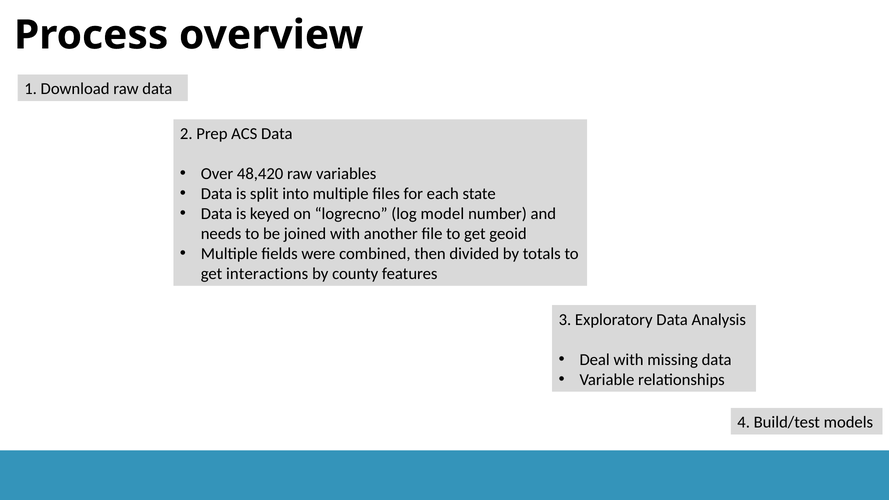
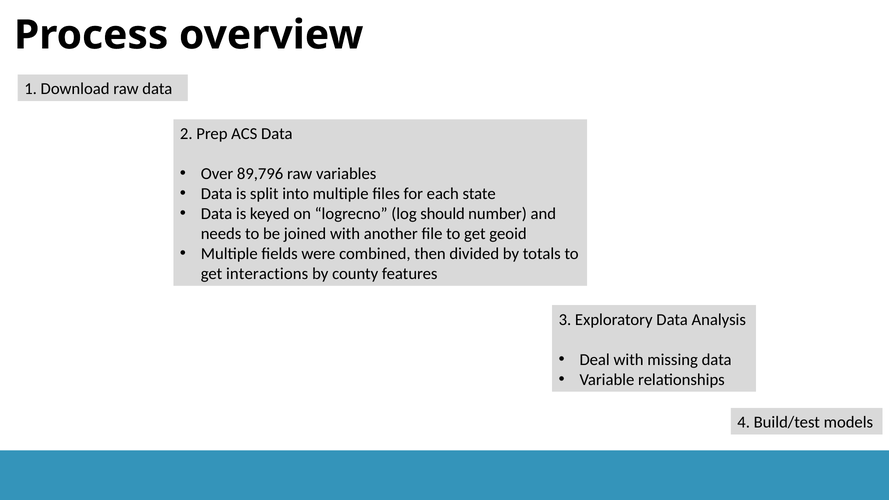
48,420: 48,420 -> 89,796 (260, 174)
model: model -> should (443, 214)
